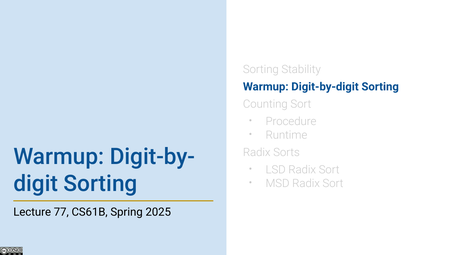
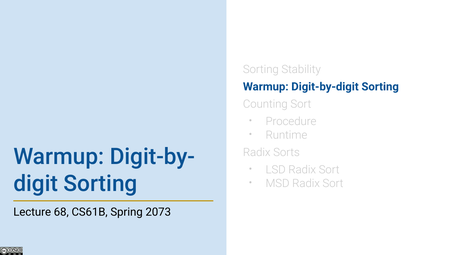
77: 77 -> 68 (61, 212)
2025: 2025 -> 2073 (158, 212)
